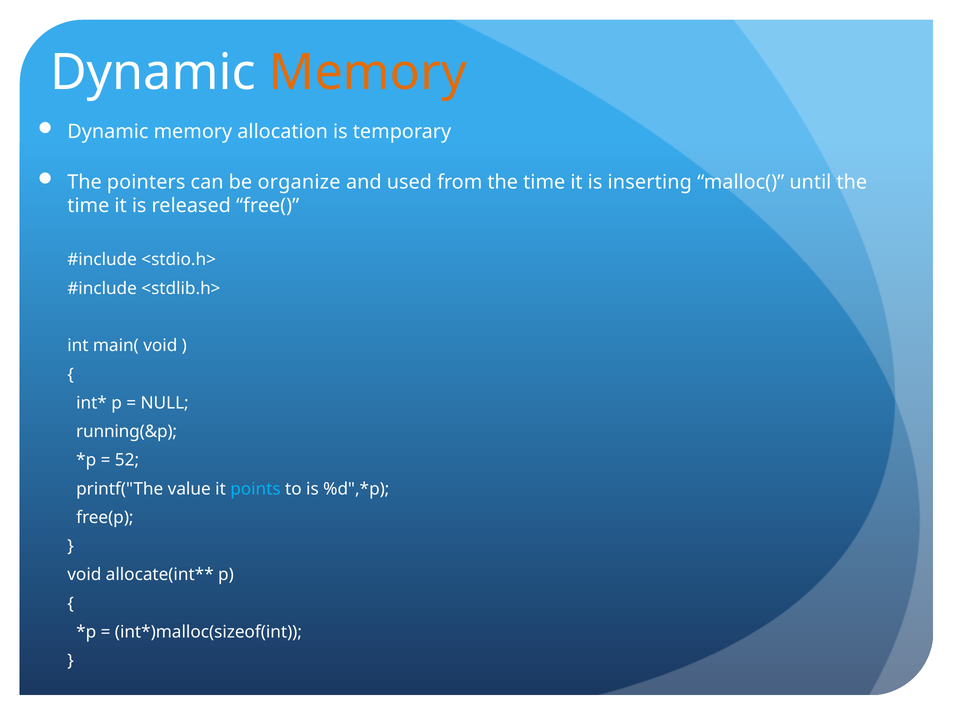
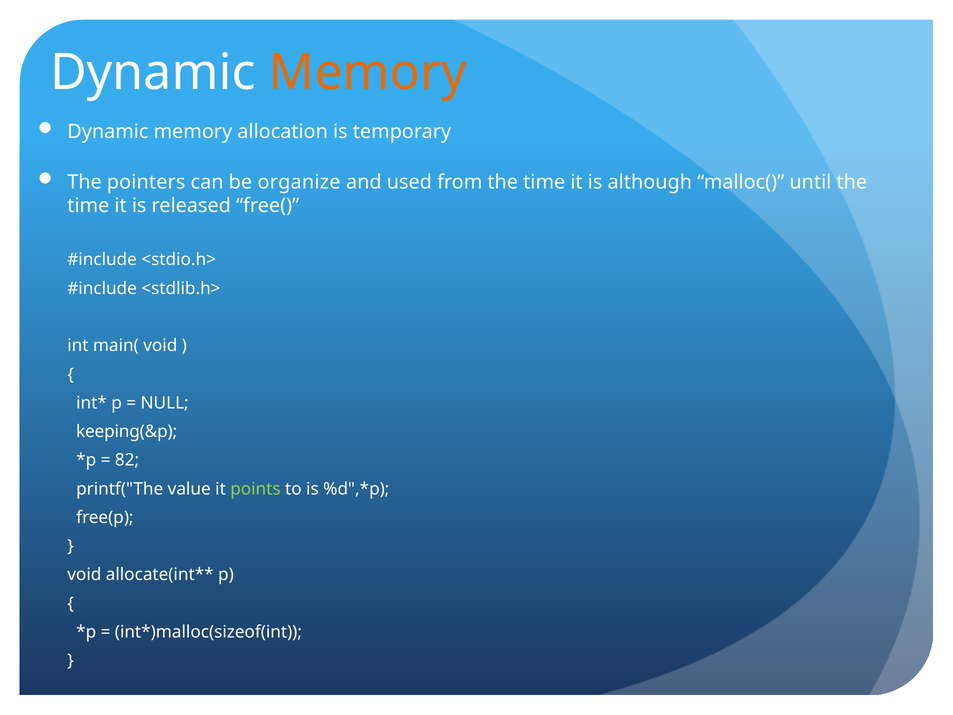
inserting: inserting -> although (650, 182)
running(&p: running(&p -> keeping(&p (127, 431)
52: 52 -> 82 (127, 460)
points colour: light blue -> light green (255, 489)
